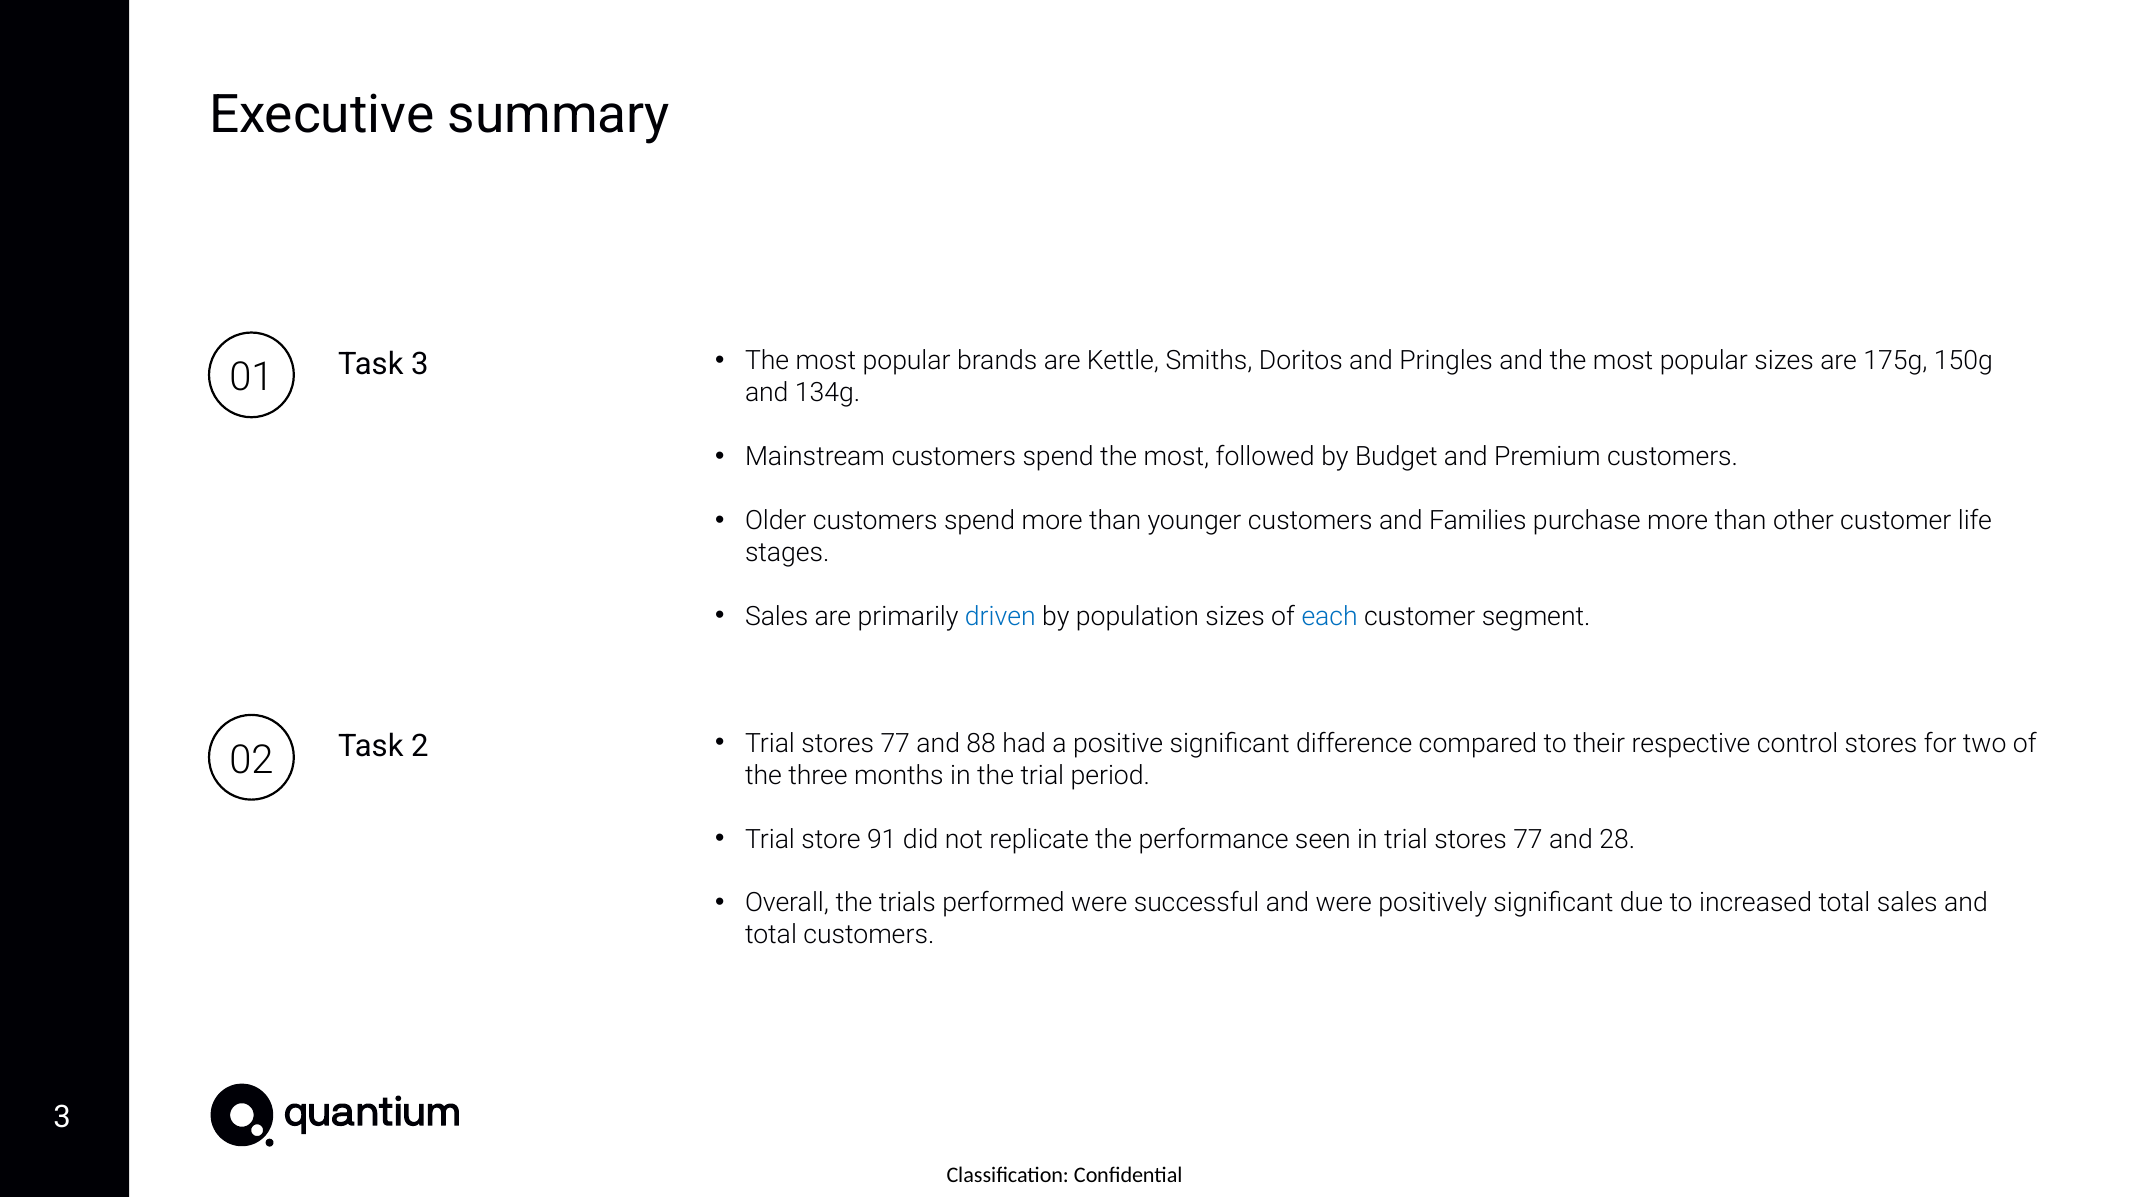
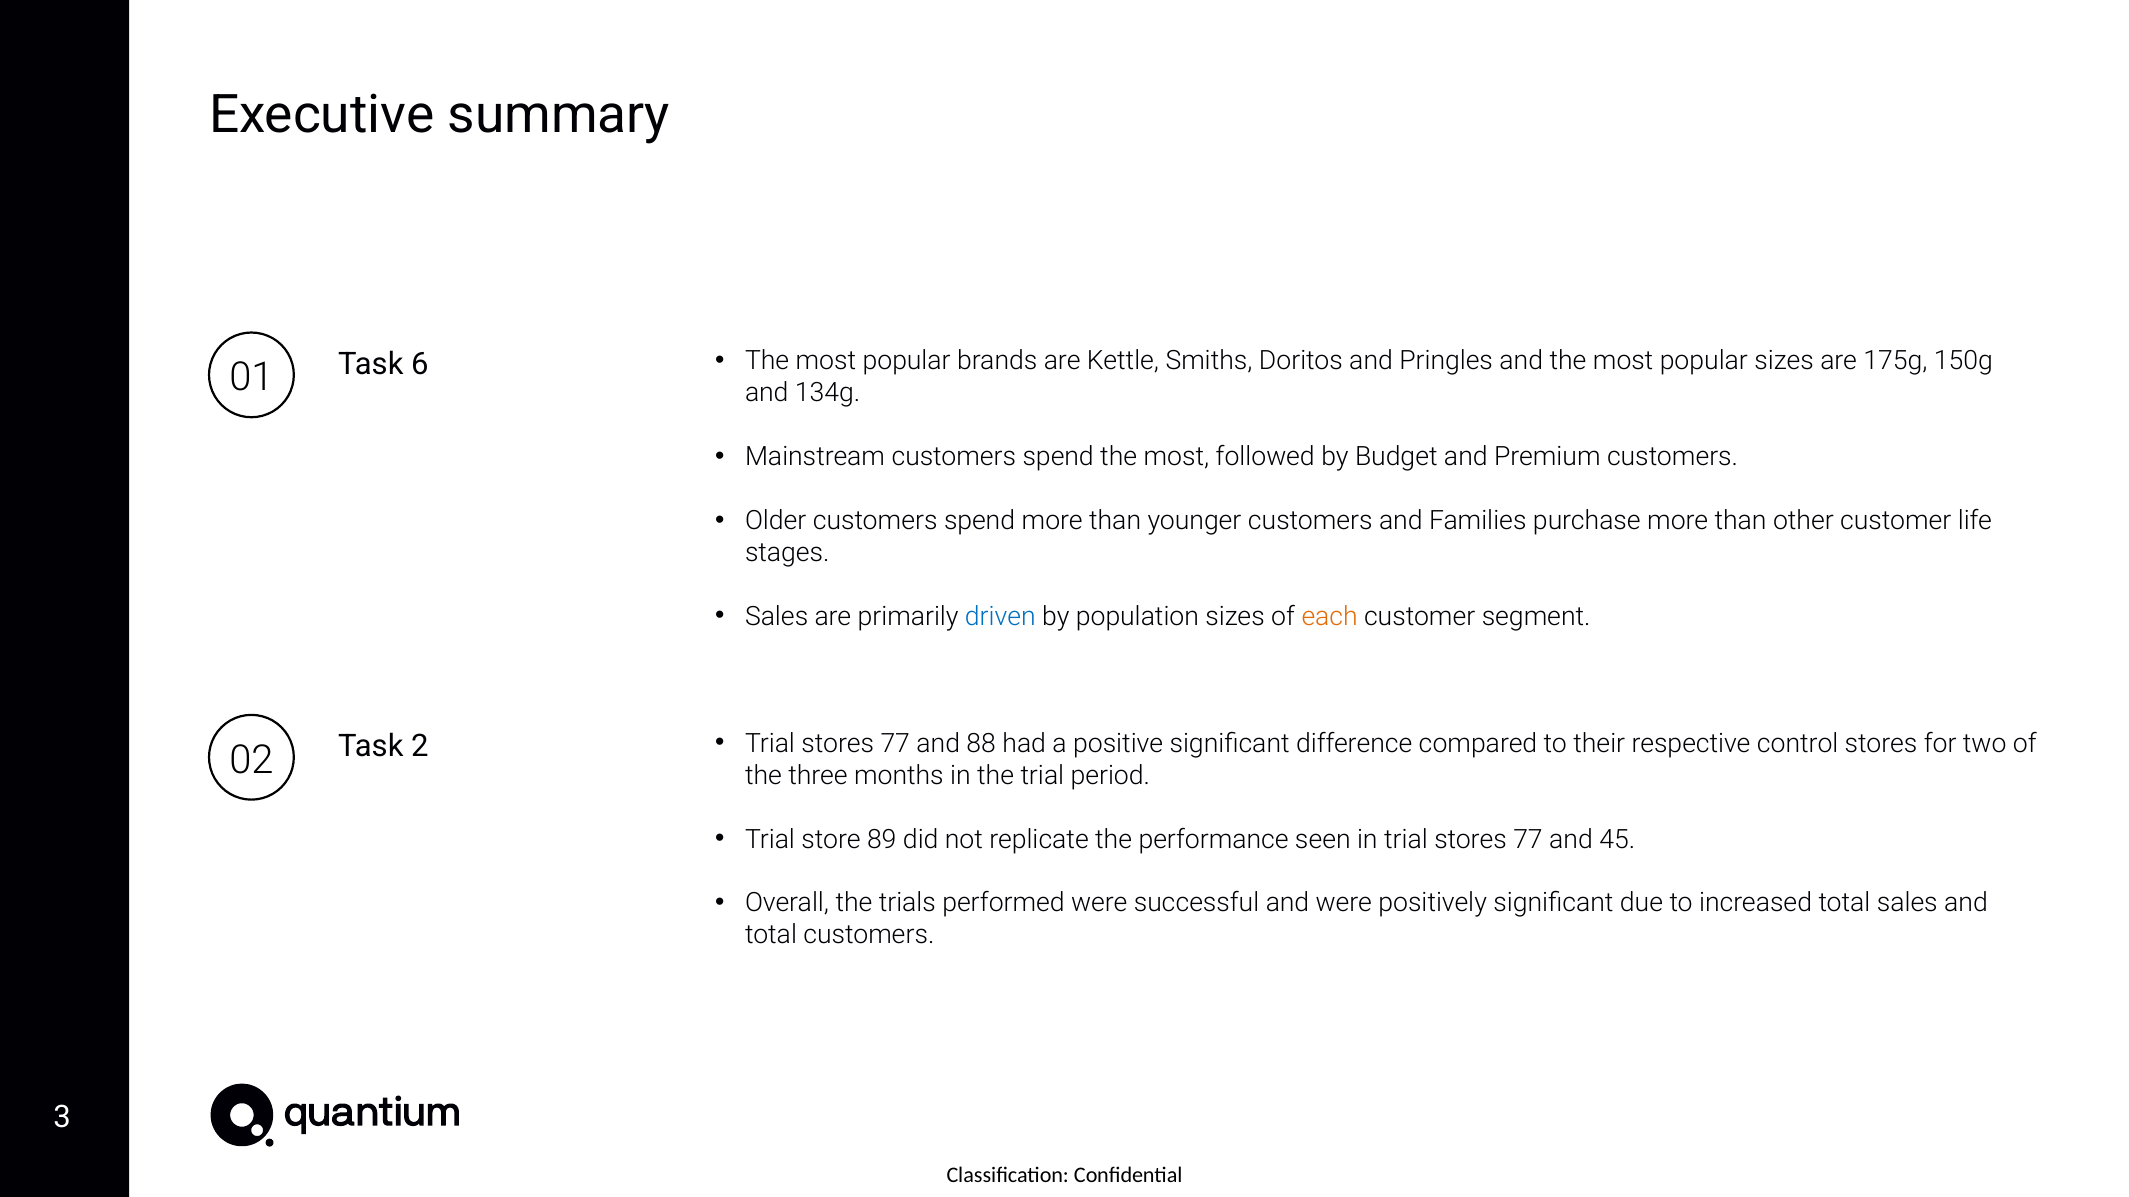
Task 3: 3 -> 6 (420, 364)
each colour: blue -> orange (1330, 617)
91: 91 -> 89 (882, 840)
28: 28 -> 45 (1617, 840)
